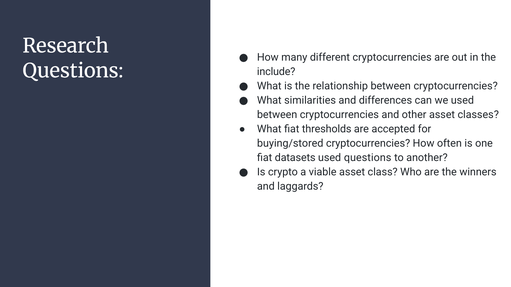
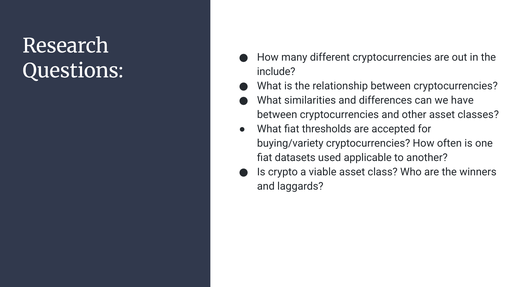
we used: used -> have (462, 100)
buying/stored: buying/stored -> buying/variety (290, 144)
used questions: questions -> applicable (368, 158)
